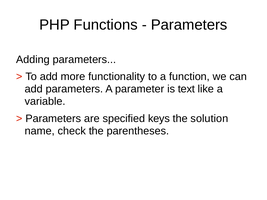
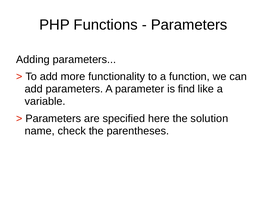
text: text -> find (186, 89)
keys: keys -> here (159, 119)
